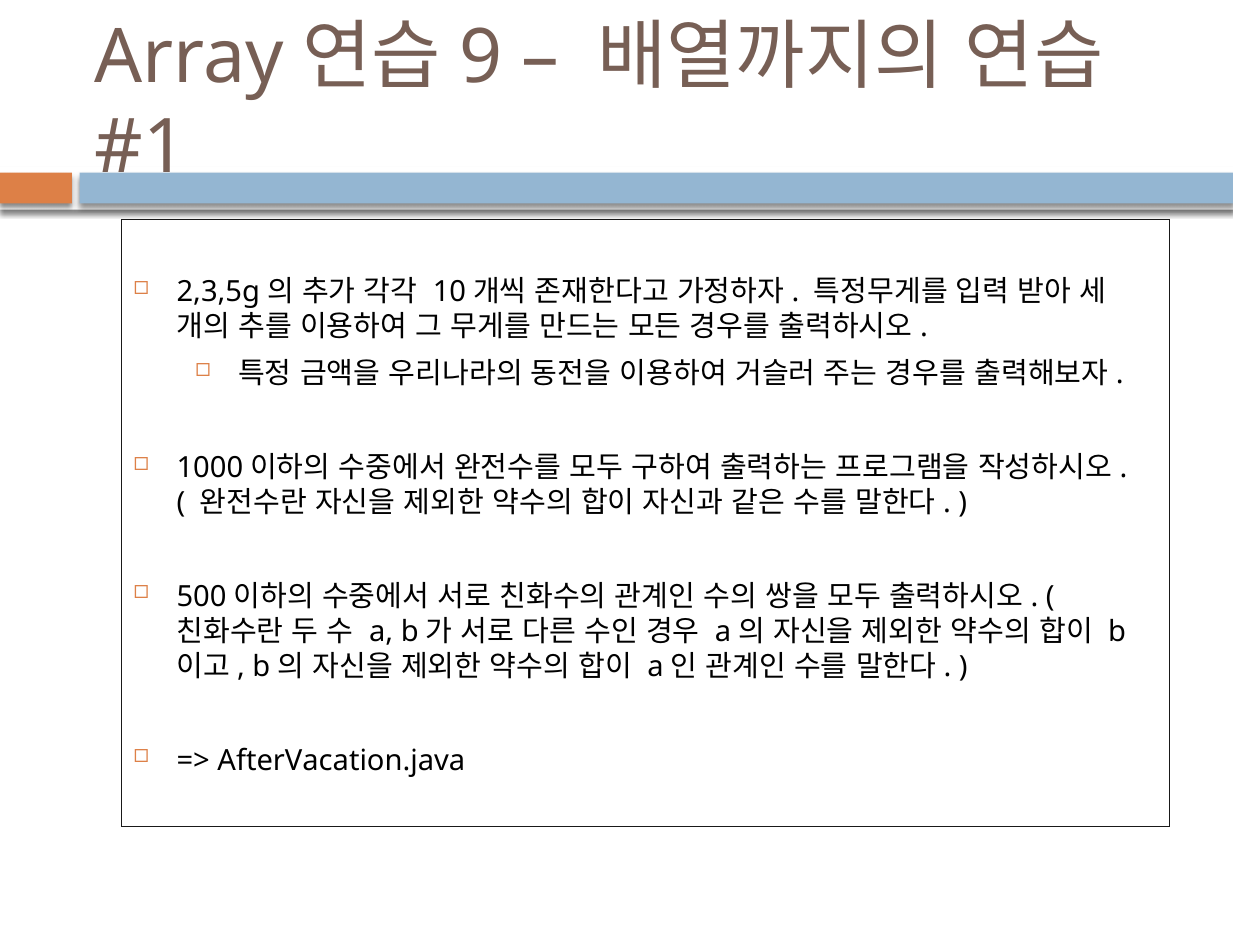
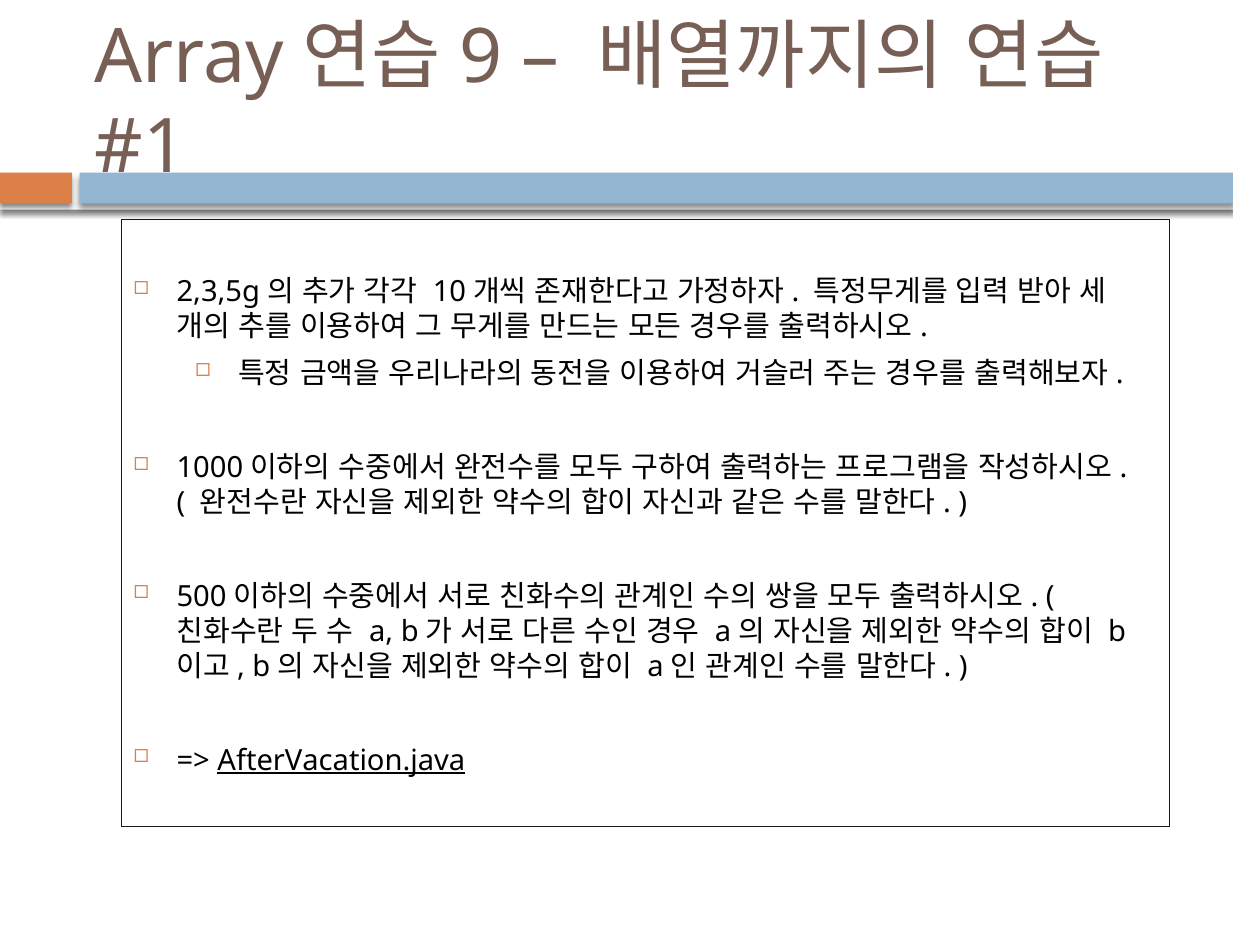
AfterVacation.java underline: none -> present (341, 760)
